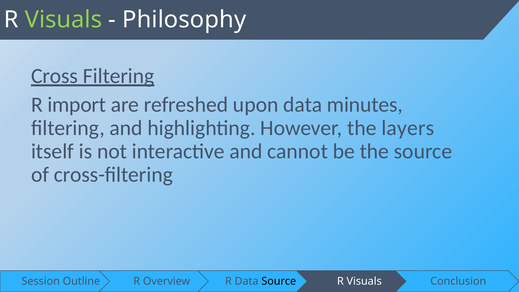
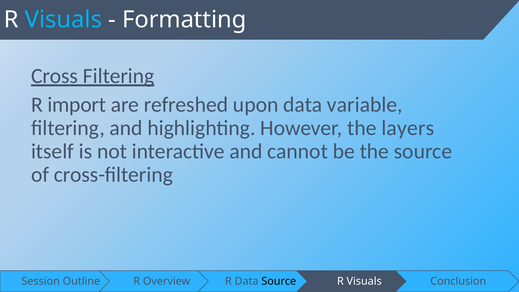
Visuals colour: light green -> light blue (64, 20)
Philosophy: Philosophy -> Formatting (184, 20)
minutes: minutes -> variable (365, 105)
